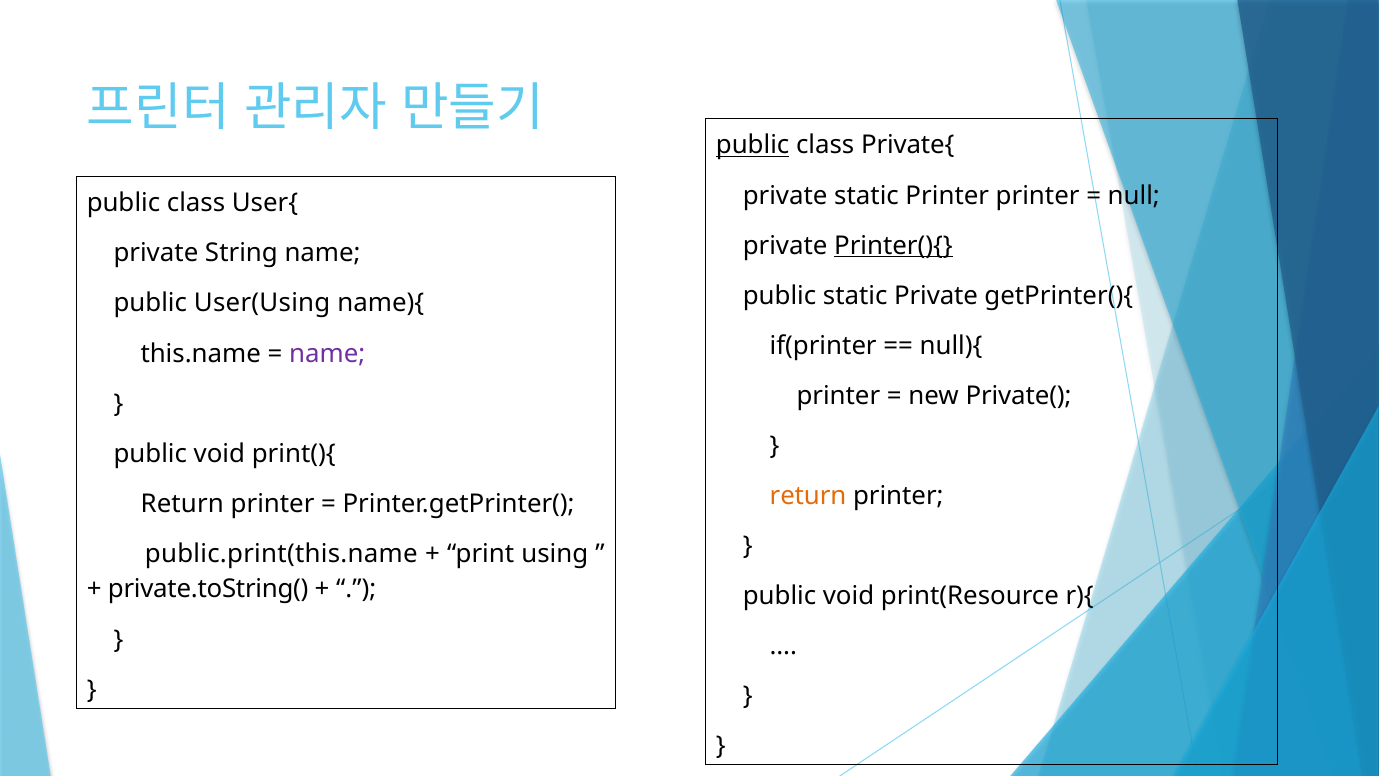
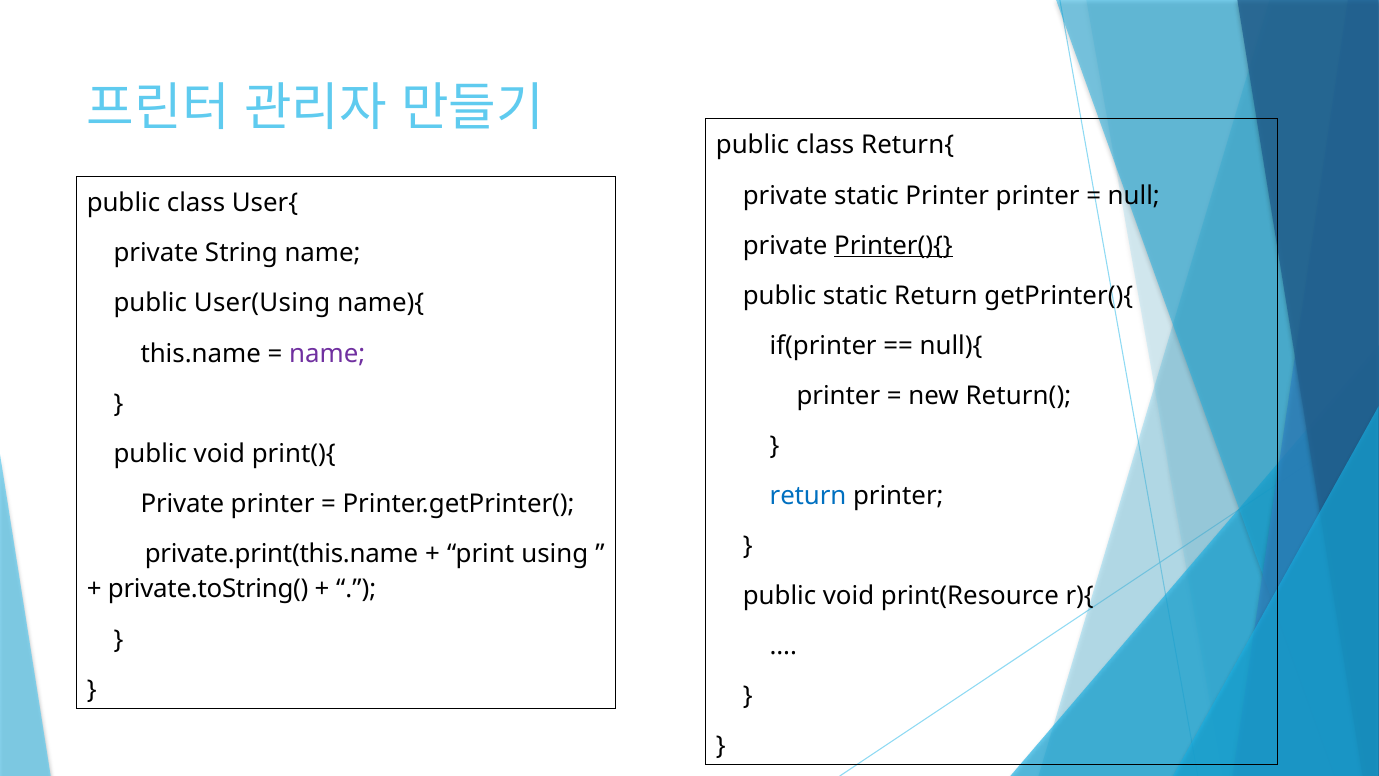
public underline: present -> none (753, 145)
Private{: Private{ -> Return{ (908, 145)
static Private: Private -> Return (936, 296)
Private(: Private( -> Return( (1018, 396)
return colour: orange -> blue (808, 496)
Return: Return -> Private (182, 503)
public.print(this.name: public.print(this.name -> private.print(this.name (281, 553)
